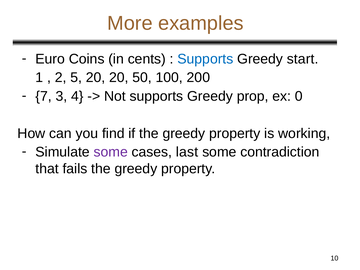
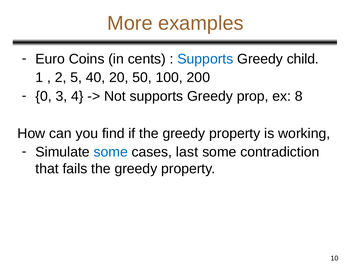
start: start -> child (303, 59)
5 20: 20 -> 40 (96, 78)
7: 7 -> 0 (44, 96)
0: 0 -> 8 (299, 96)
some colour: purple -> blue (111, 152)
